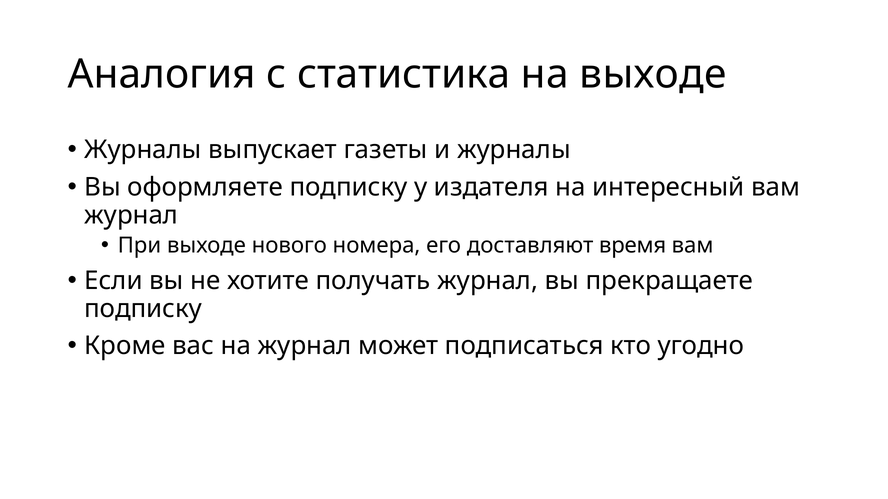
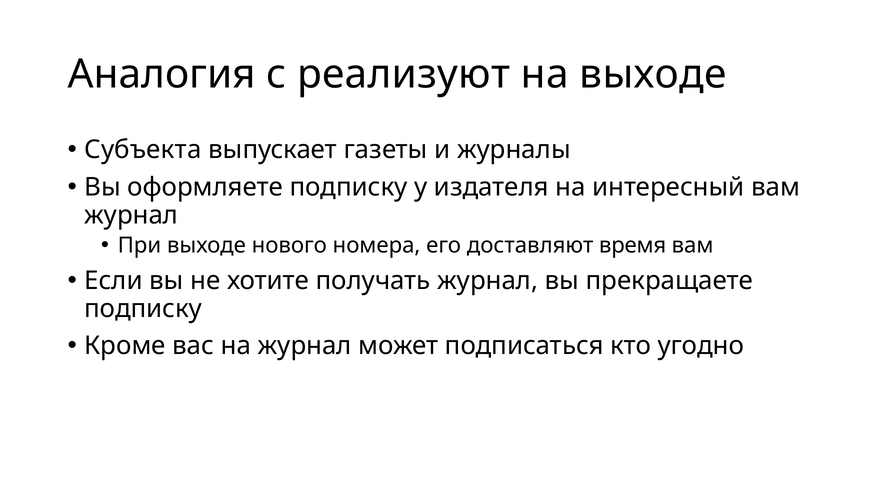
статистика: статистика -> реализуют (404, 75)
Журналы: Журналы -> Субъекта (143, 150)
